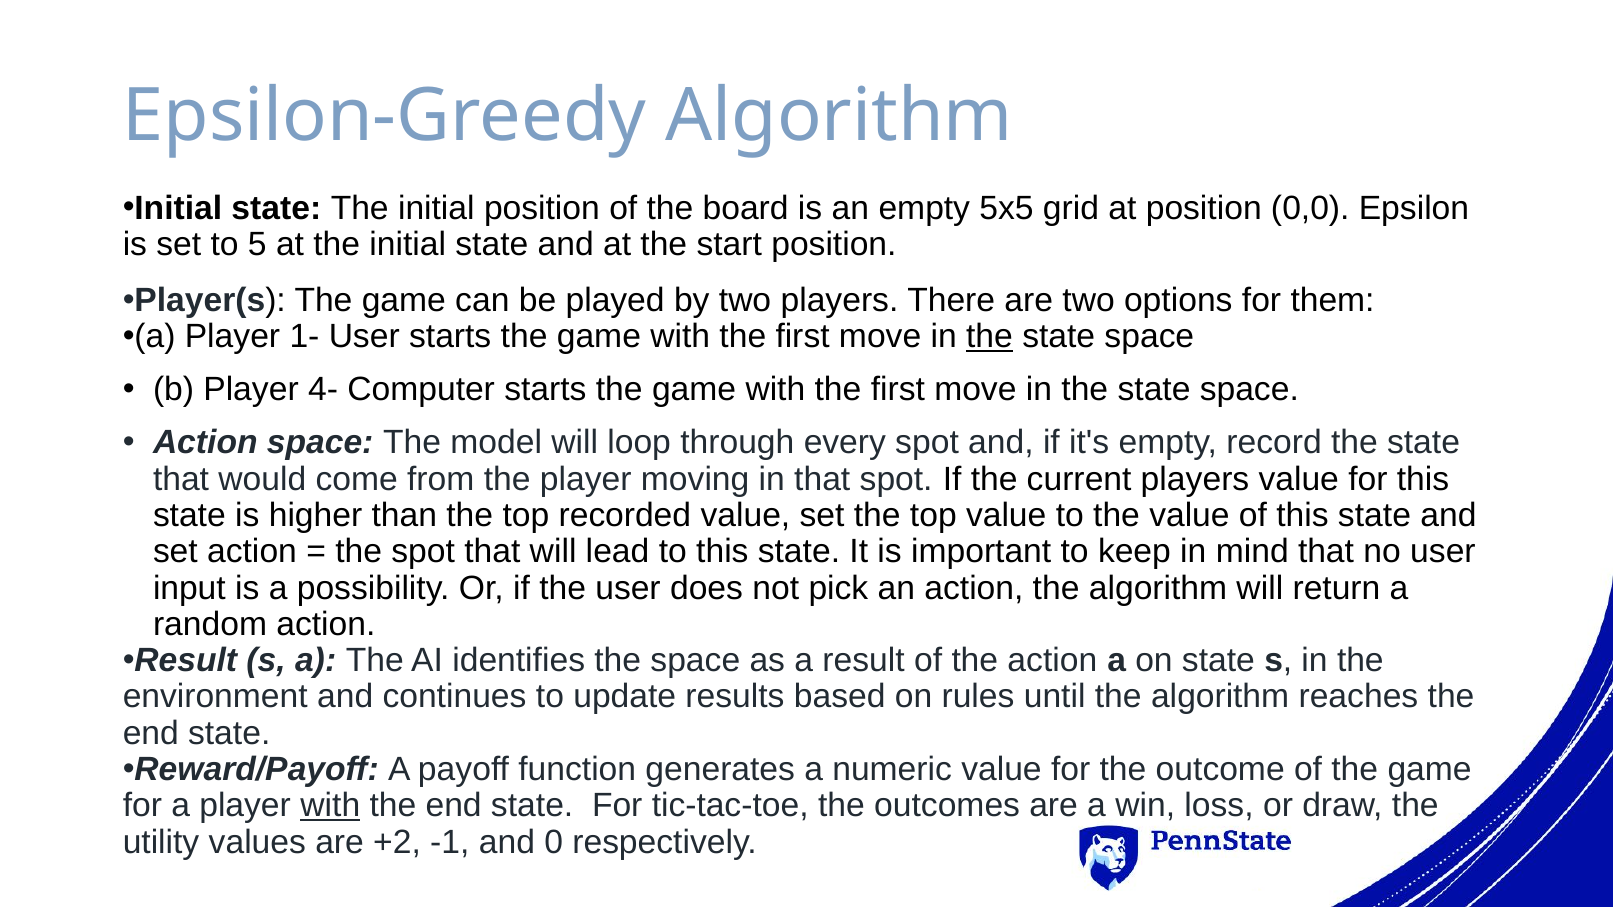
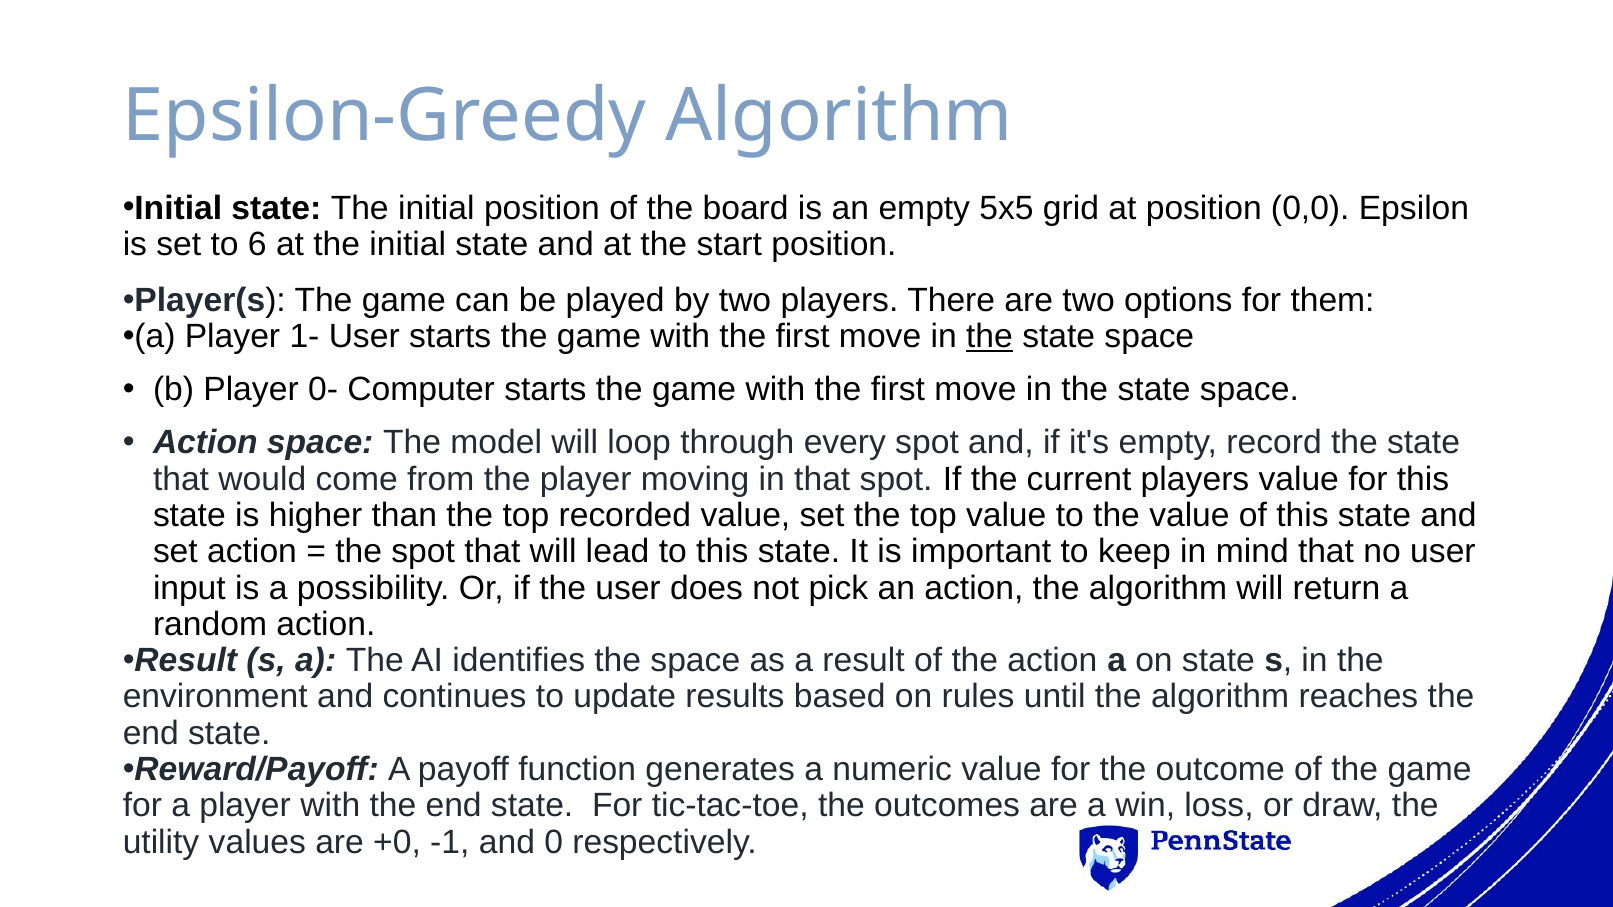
5: 5 -> 6 (257, 244)
4-: 4- -> 0- (323, 390)
with underline: present -> none (330, 806)
+2: +2 -> +0 (397, 842)
